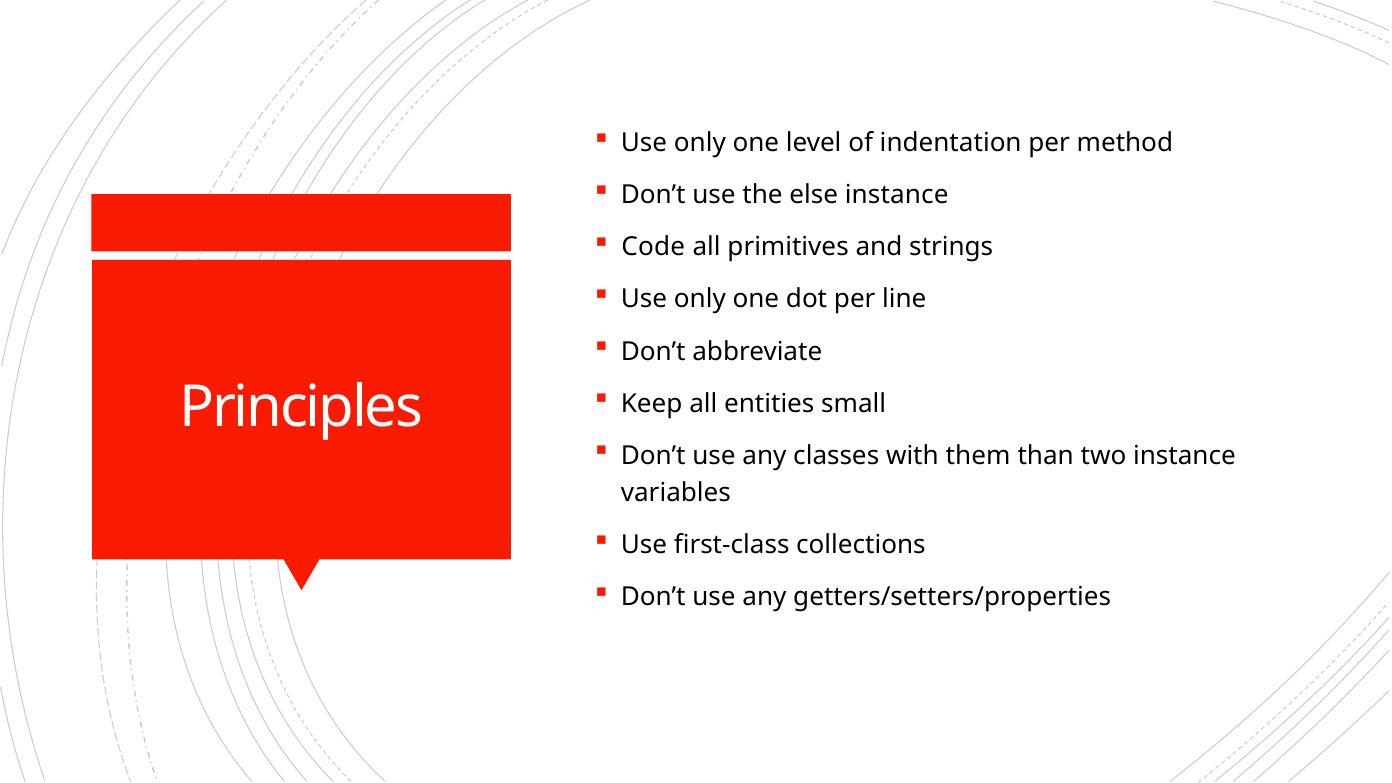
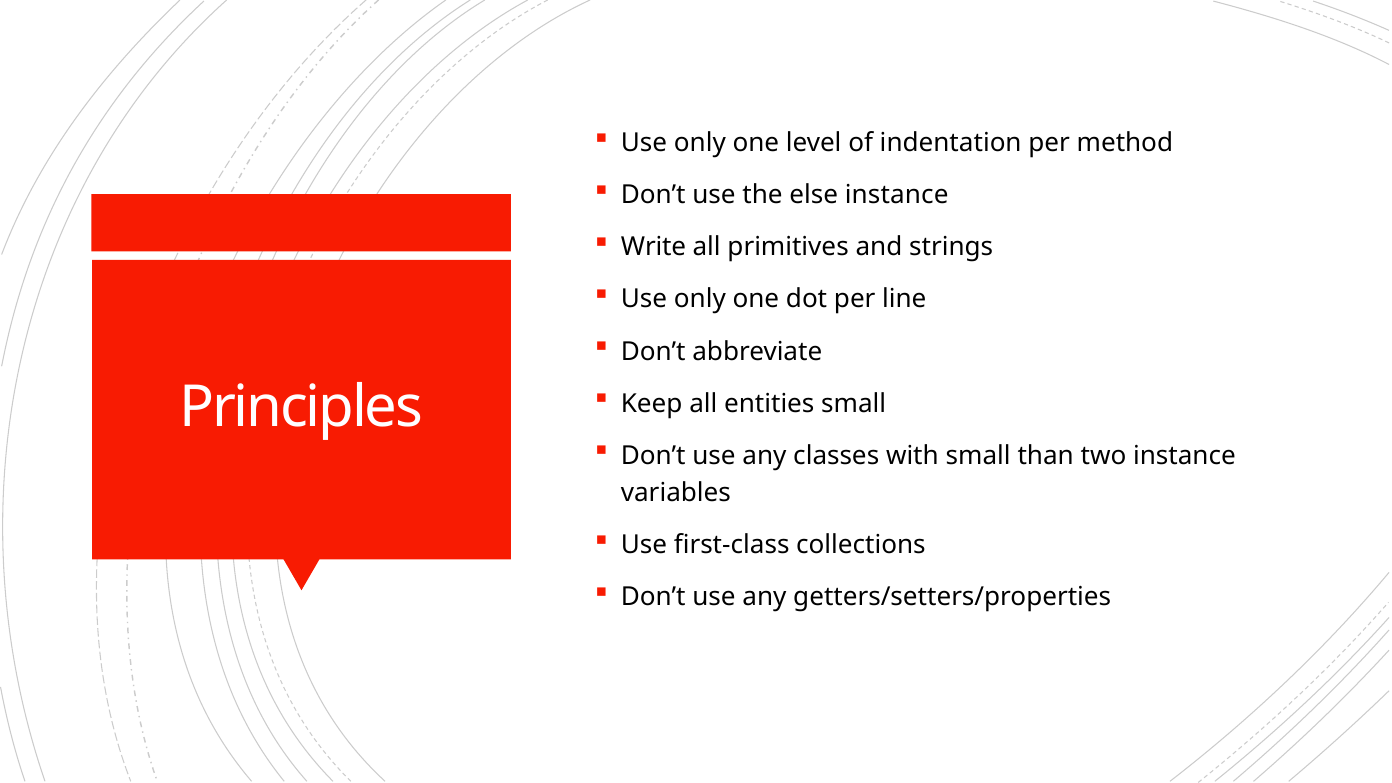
Code: Code -> Write (653, 247)
with them: them -> small (978, 456)
